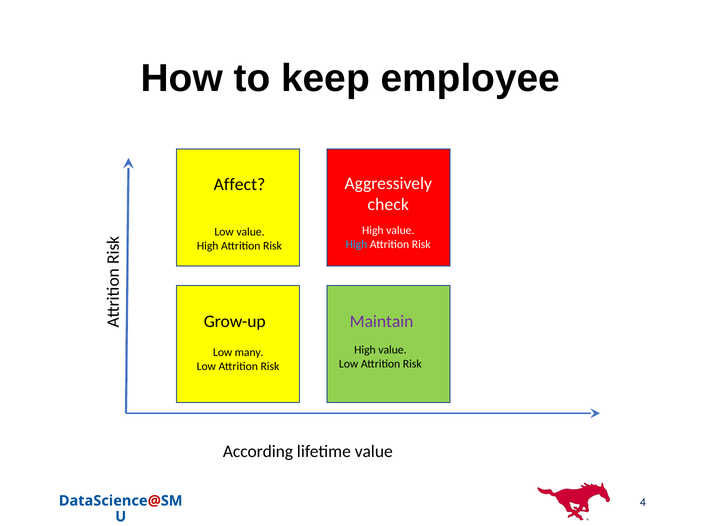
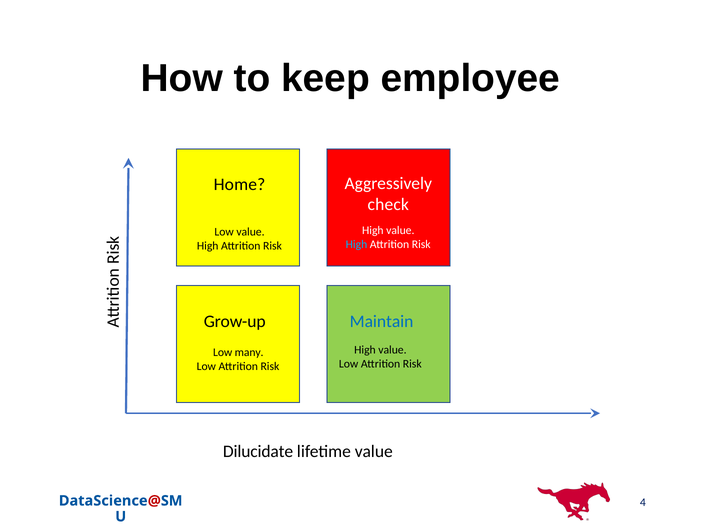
Affect: Affect -> Home (239, 184)
Maintain colour: purple -> blue (382, 321)
According: According -> Dilucidate (258, 451)
